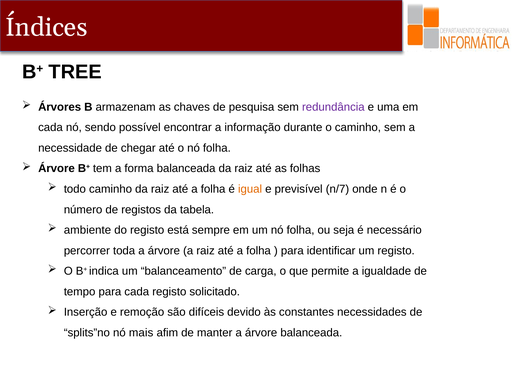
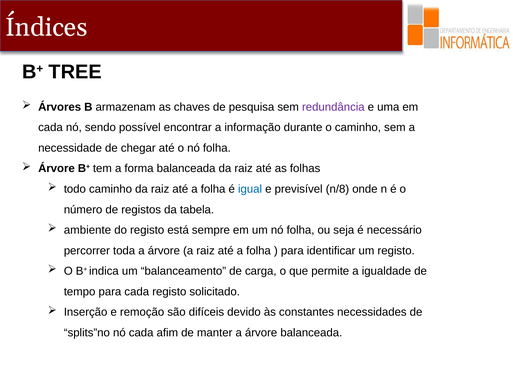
igual colour: orange -> blue (250, 189)
n/7: n/7 -> n/8 (337, 189)
nó mais: mais -> cada (141, 332)
